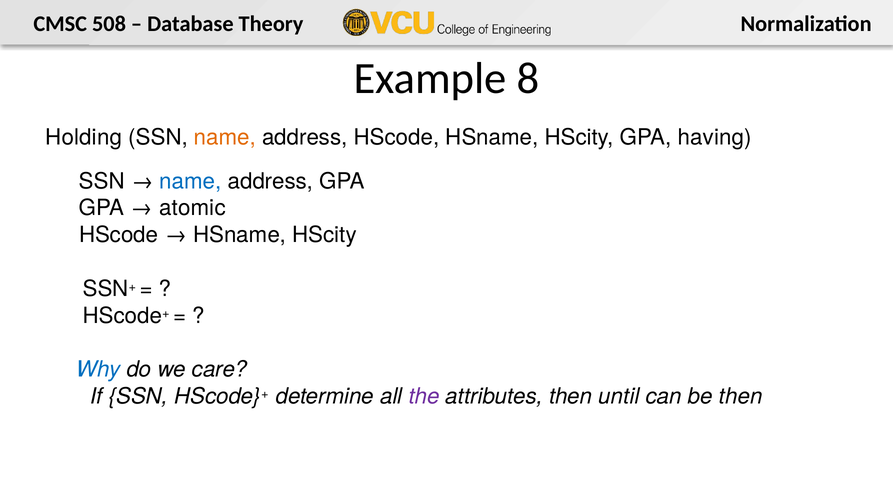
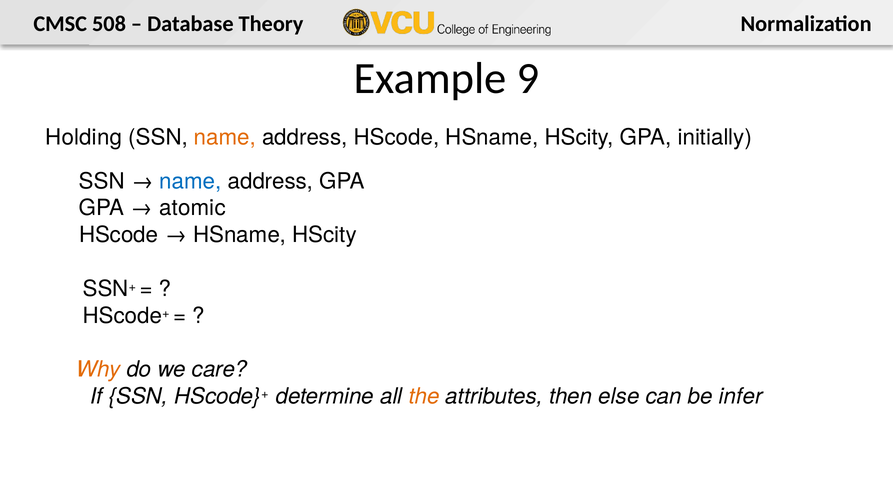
8: 8 -> 9 (528, 79)
having: having -> initially (715, 137)
Why colour: blue -> orange (99, 369)
the colour: purple -> orange (424, 396)
until: until -> else (619, 396)
be then: then -> infer (741, 396)
